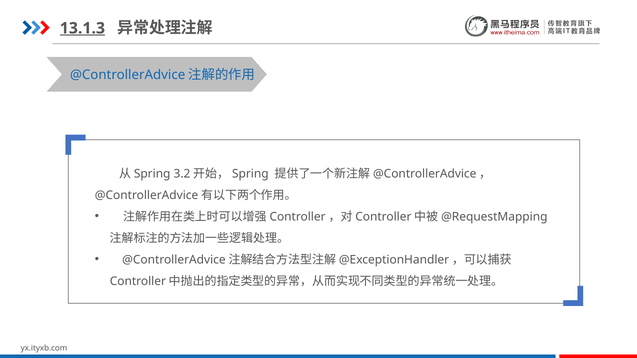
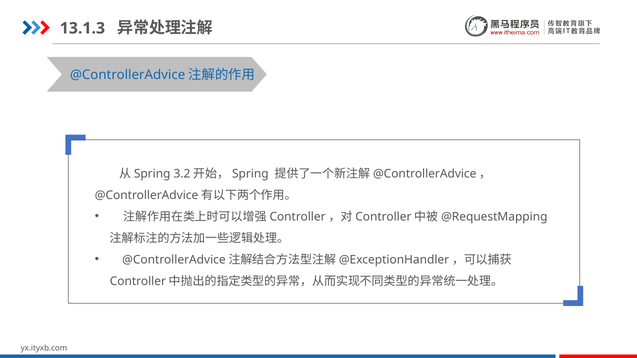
13.1.3 underline: present -> none (82, 28)
